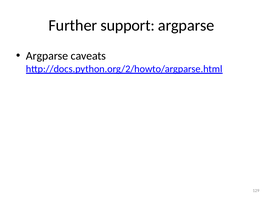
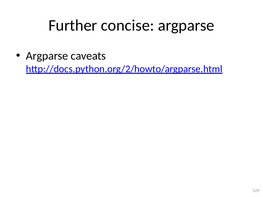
support: support -> concise (128, 25)
